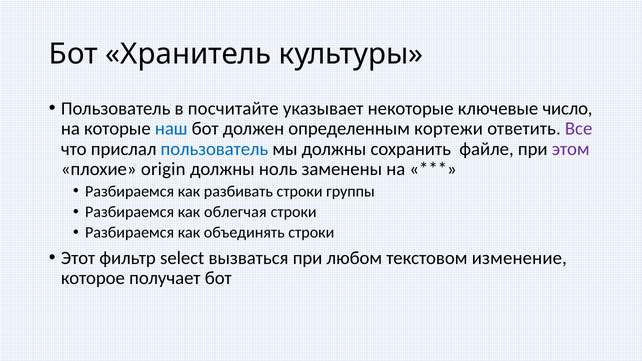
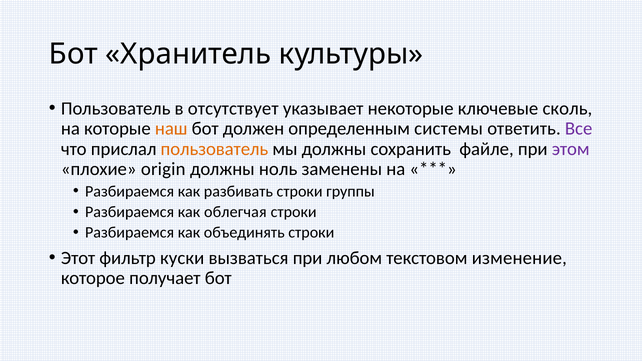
посчитайте: посчитайте -> отсутствует (233, 109)
число: число -> сколь (567, 109)
наш colour: blue -> orange (171, 129)
кортежи: кортежи -> системы (449, 129)
пользователь colour: blue -> orange (214, 149)
select: select -> куски (182, 258)
